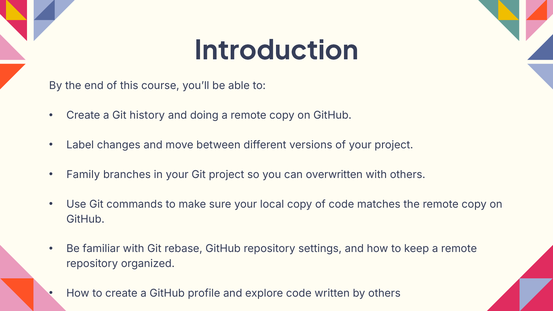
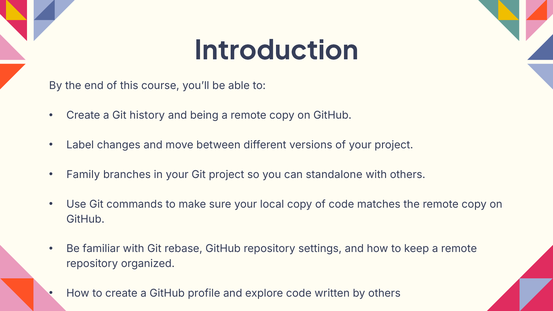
doing: doing -> being (204, 115)
overwritten: overwritten -> standalone (334, 175)
